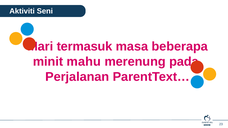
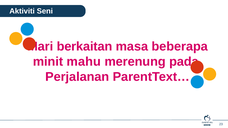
termasuk: termasuk -> berkaitan (85, 47)
